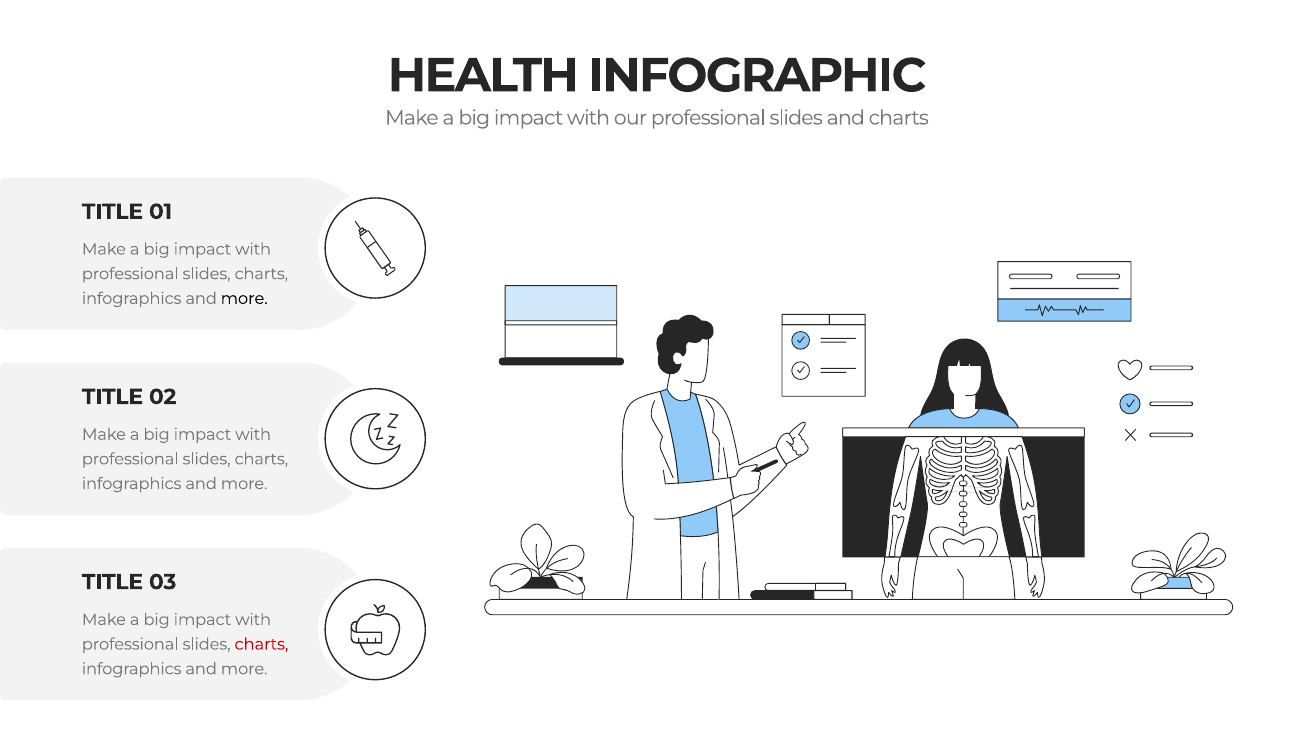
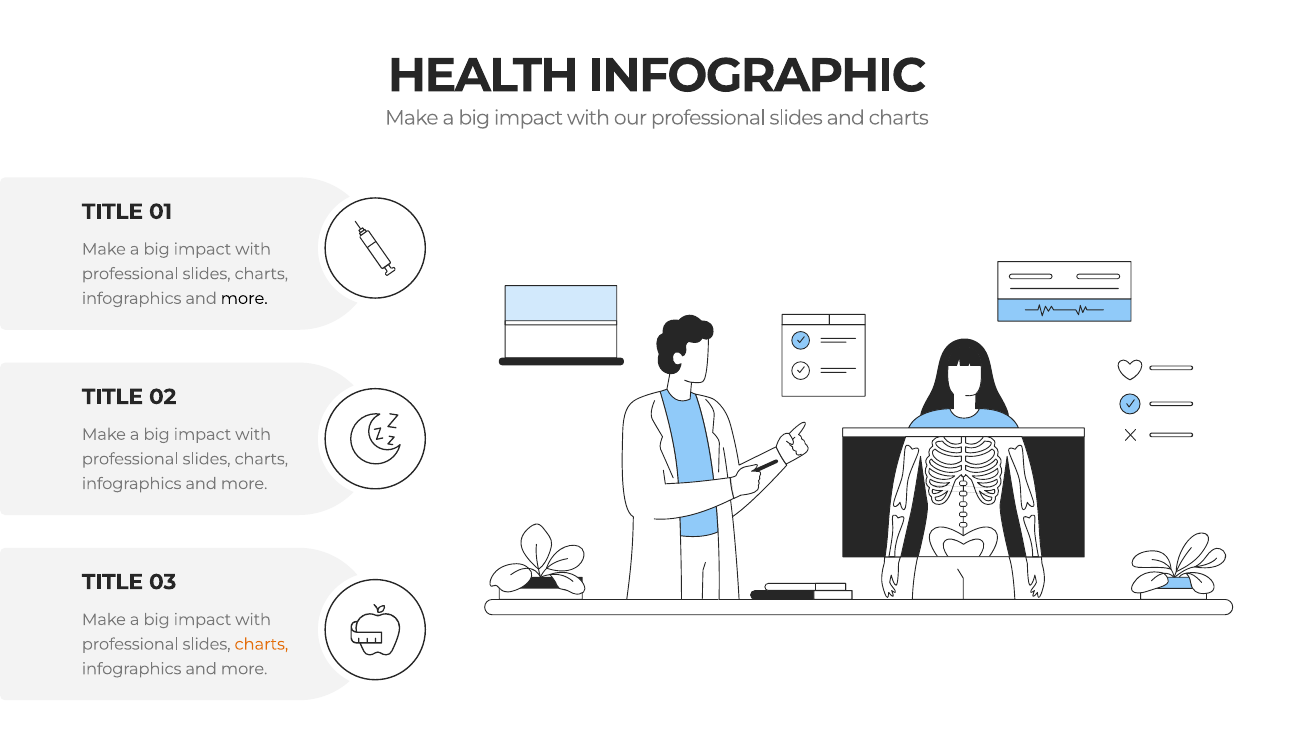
charts colour: red -> orange (261, 644)
